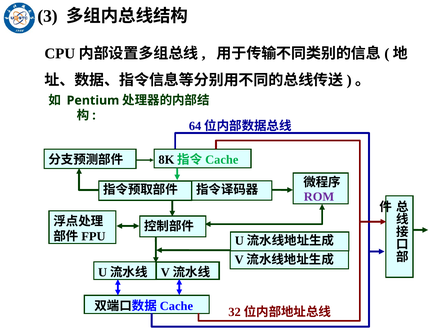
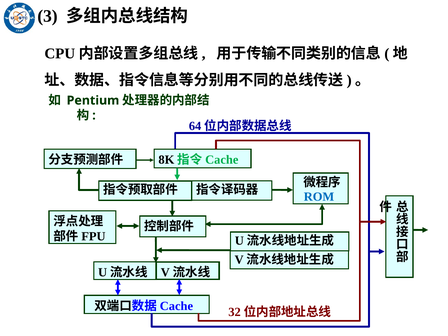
ROM colour: purple -> blue (319, 197)
